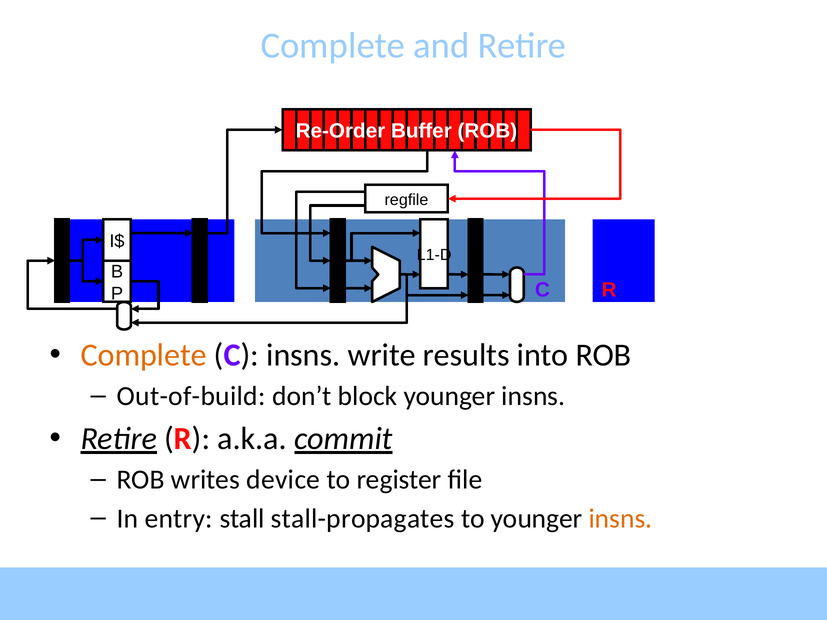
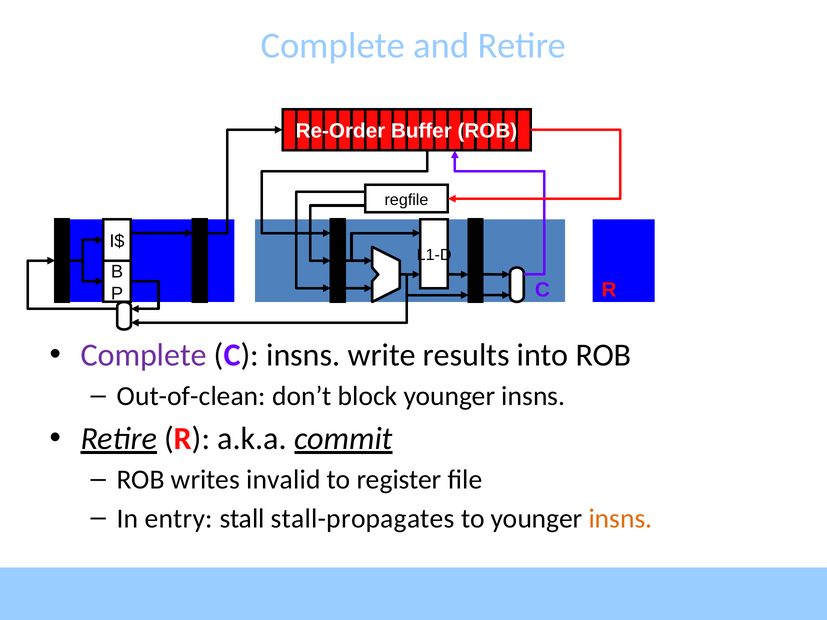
Complete colour: orange -> purple (144, 355)
Out-of-build: Out-of-build -> Out-of-clean (191, 396)
device: device -> invalid (283, 480)
